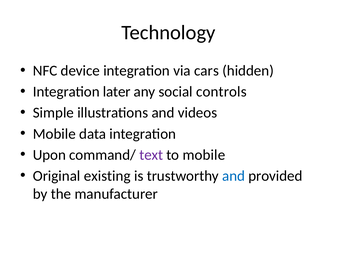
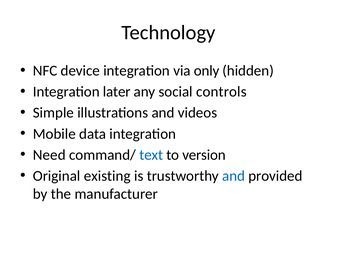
cars: cars -> only (207, 71)
Upon: Upon -> Need (49, 155)
text colour: purple -> blue (151, 155)
to mobile: mobile -> version (204, 155)
